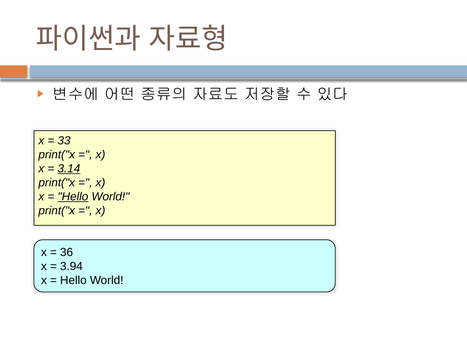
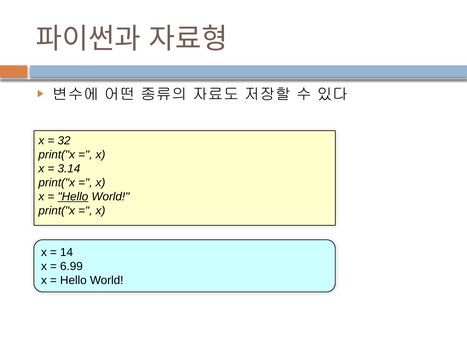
33: 33 -> 32 (64, 141)
3.14 underline: present -> none (69, 169)
36: 36 -> 14 (67, 253)
3.94: 3.94 -> 6.99 (71, 267)
